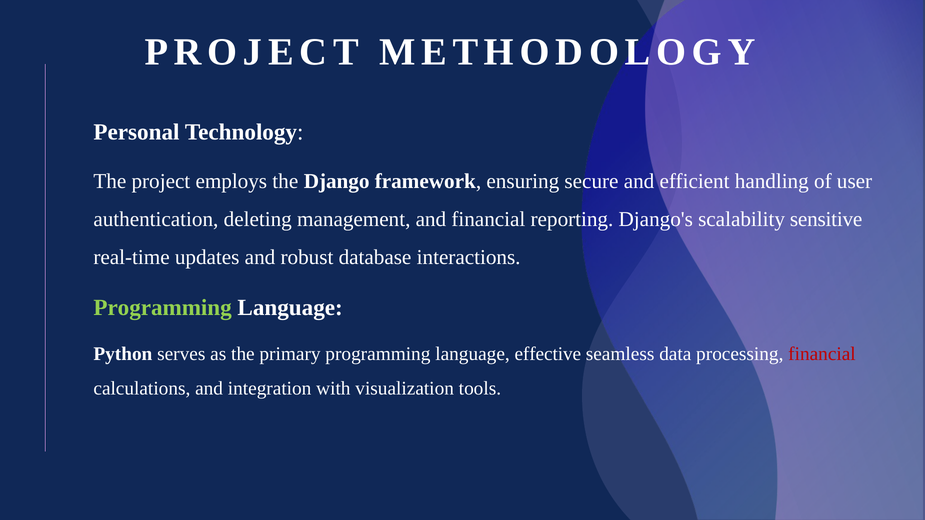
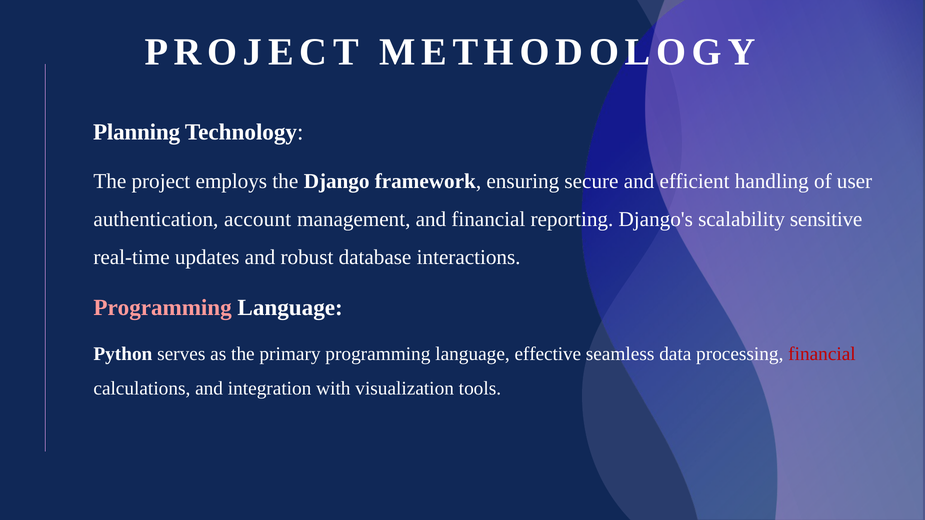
Personal: Personal -> Planning (137, 132)
deleting: deleting -> account (258, 219)
Programming colour: light green -> pink (163, 308)
